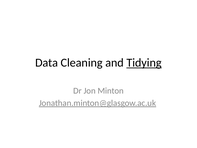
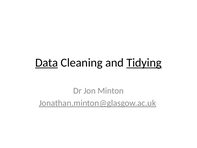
Data underline: none -> present (47, 63)
